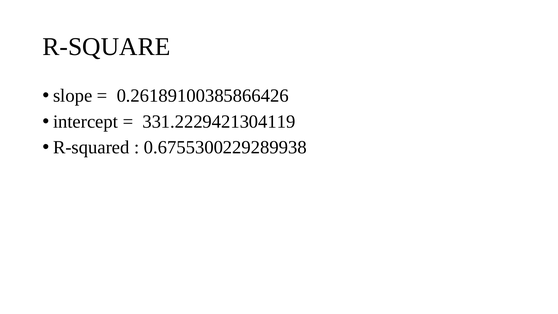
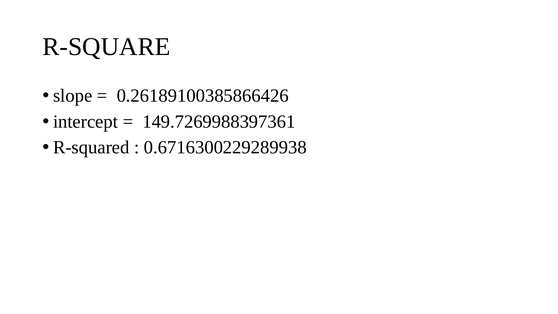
331.2229421304119: 331.2229421304119 -> 149.7269988397361 (219, 122)
0.6755300229289938: 0.6755300229289938 -> 0.6716300229289938 (225, 147)
